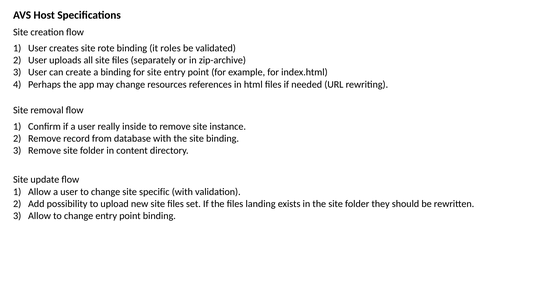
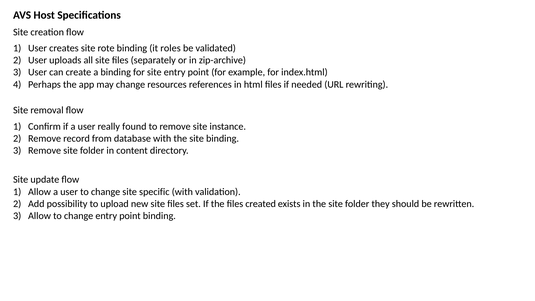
inside: inside -> found (134, 126)
landing: landing -> created (261, 204)
